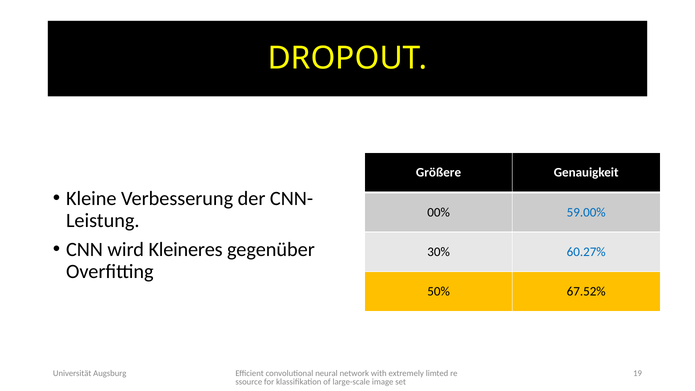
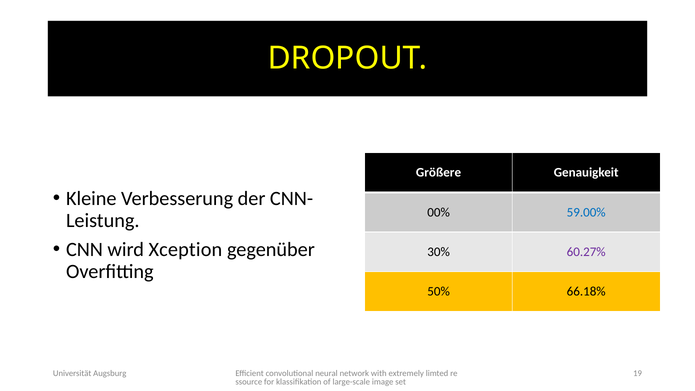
Kleineres: Kleineres -> Xception (185, 250)
60.27% colour: blue -> purple (586, 252)
67.52%: 67.52% -> 66.18% (586, 292)
